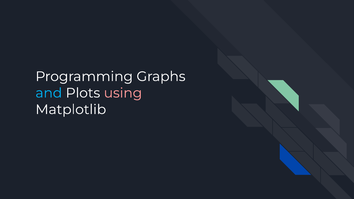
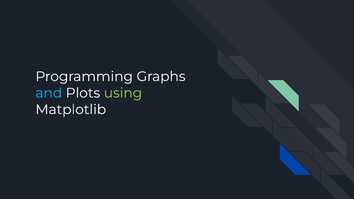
using colour: pink -> light green (123, 93)
